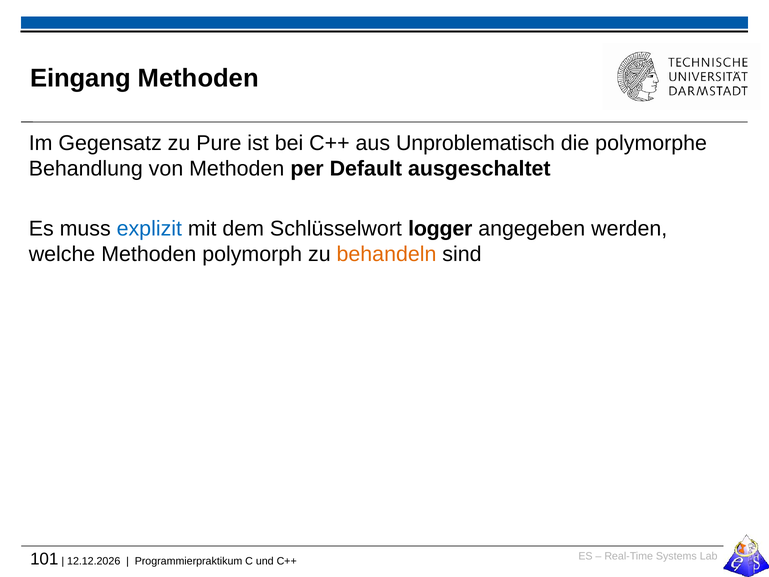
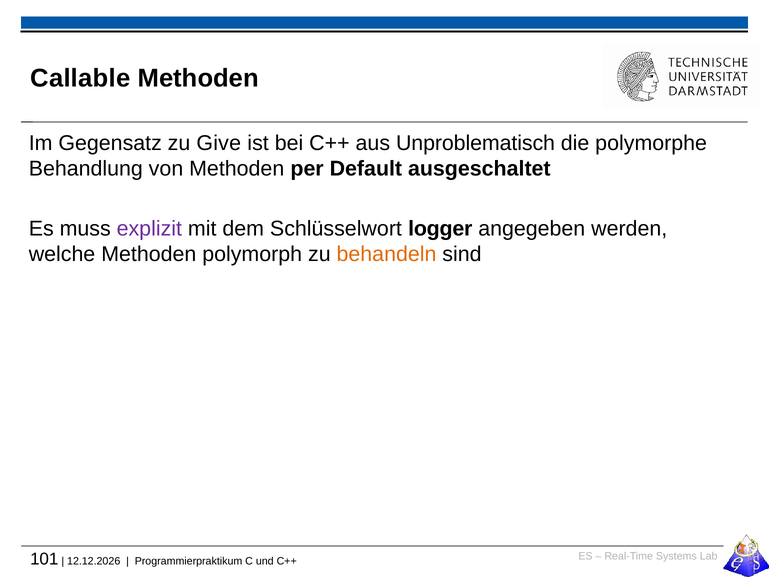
Eingang: Eingang -> Callable (80, 78)
Pure: Pure -> Give (219, 143)
explizit colour: blue -> purple (149, 228)
